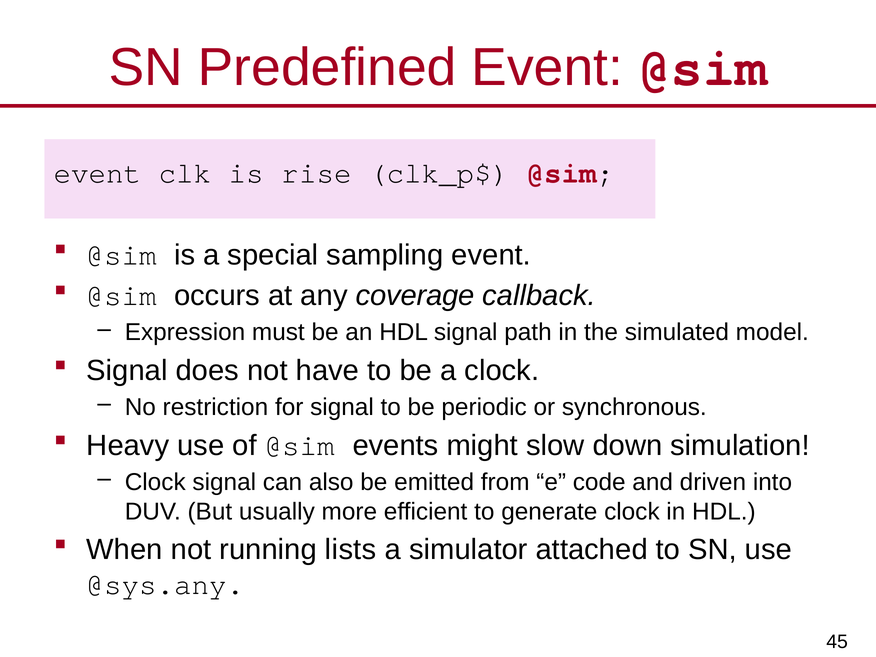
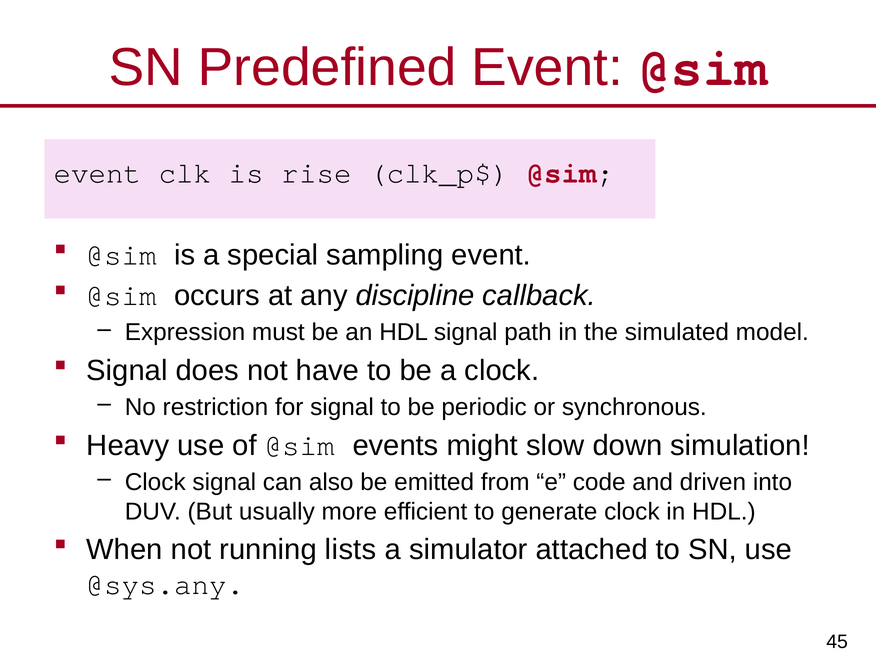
coverage: coverage -> discipline (415, 296)
